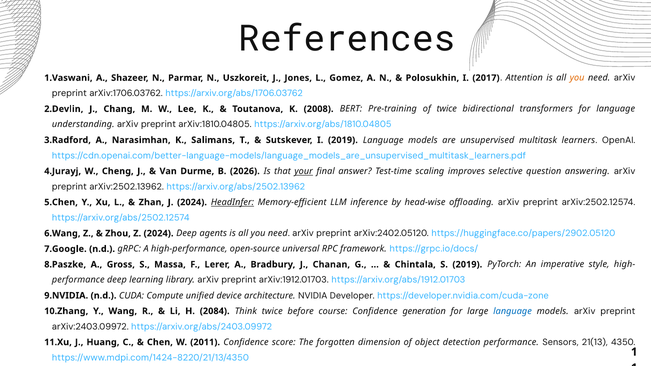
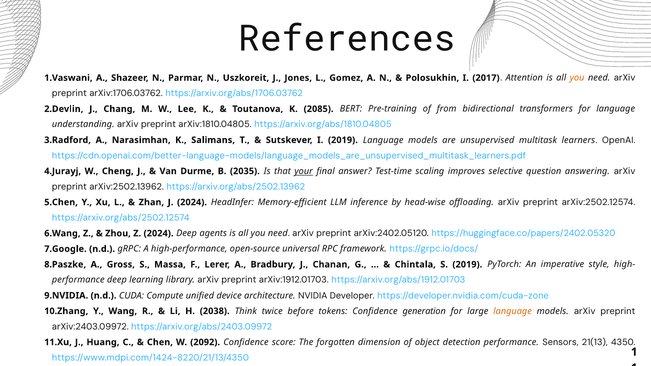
2008: 2008 -> 2085 (319, 109)
of twice: twice -> from (447, 109)
2026: 2026 -> 2035 (245, 171)
HeadInfer underline: present -> none (232, 202)
https://huggingface.co/papers/2902.05120: https://huggingface.co/papers/2902.05120 -> https://huggingface.co/papers/2402.05320 (523, 233)
2084: 2084 -> 2038 (215, 311)
course: course -> tokens (333, 311)
language colour: blue -> orange (513, 311)
2011: 2011 -> 2092 (205, 342)
